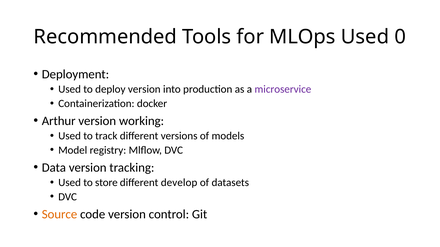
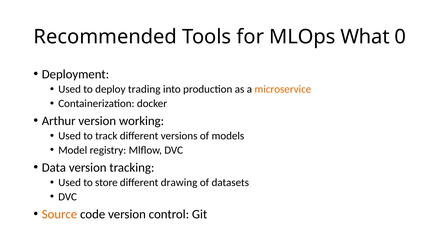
MLOps Used: Used -> What (365, 37)
deploy version: version -> trading (144, 90)
microservice colour: purple -> orange (283, 90)
develop: develop -> drawing (179, 183)
